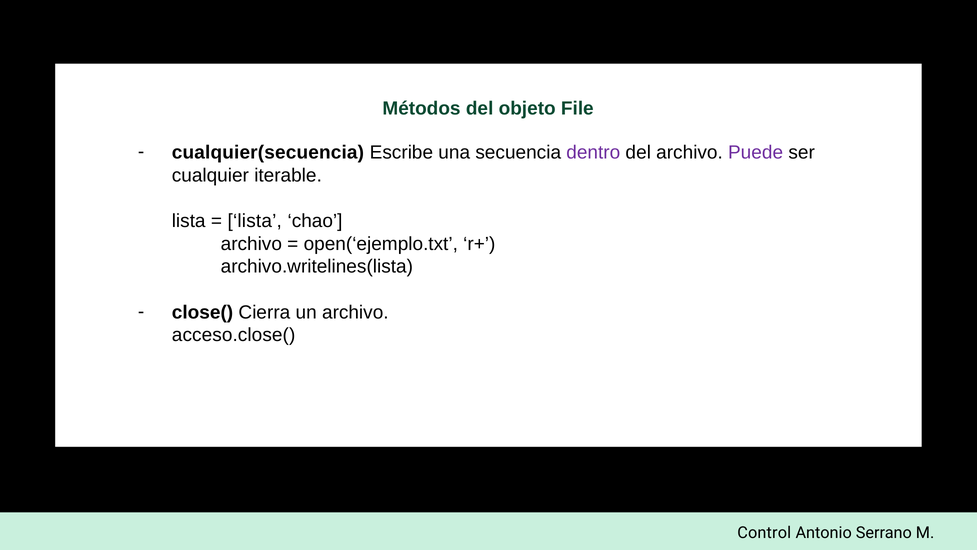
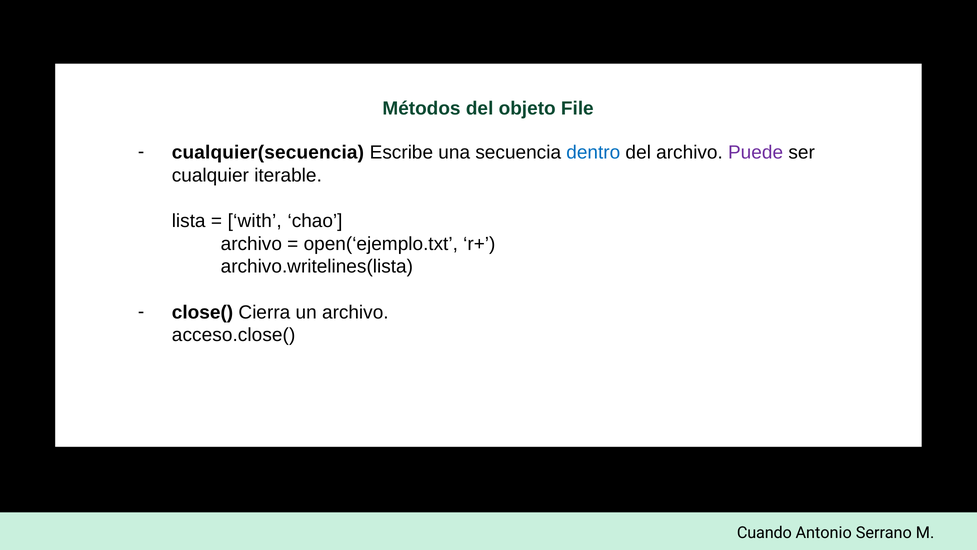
dentro colour: purple -> blue (593, 152)
lista: lista -> with (255, 221)
Control: Control -> Cuando (764, 533)
